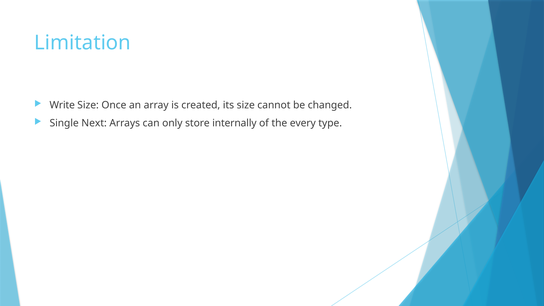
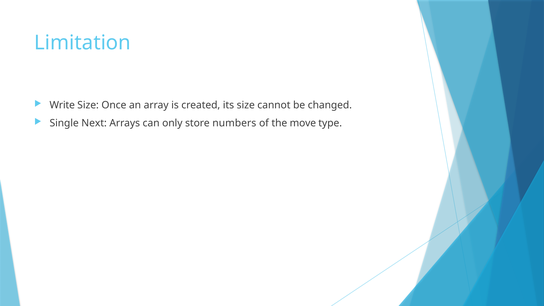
internally: internally -> numbers (234, 123)
every: every -> move (303, 123)
